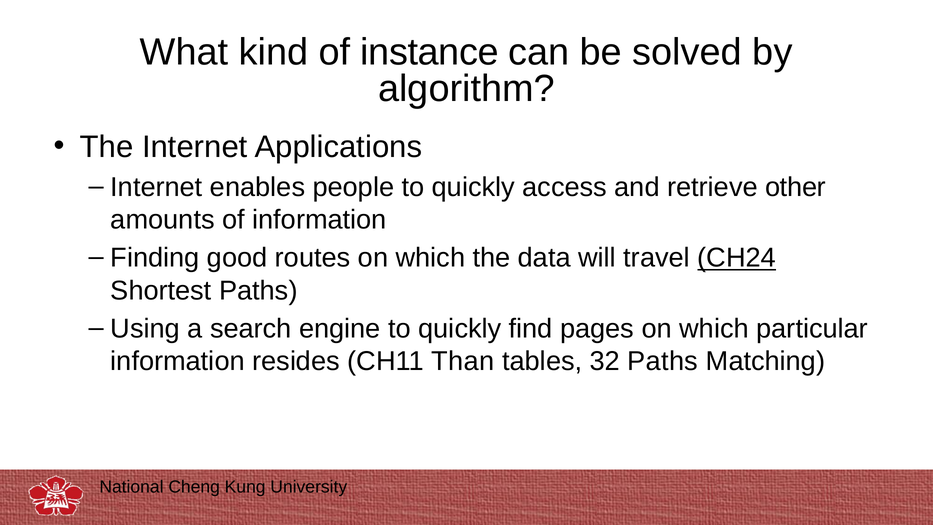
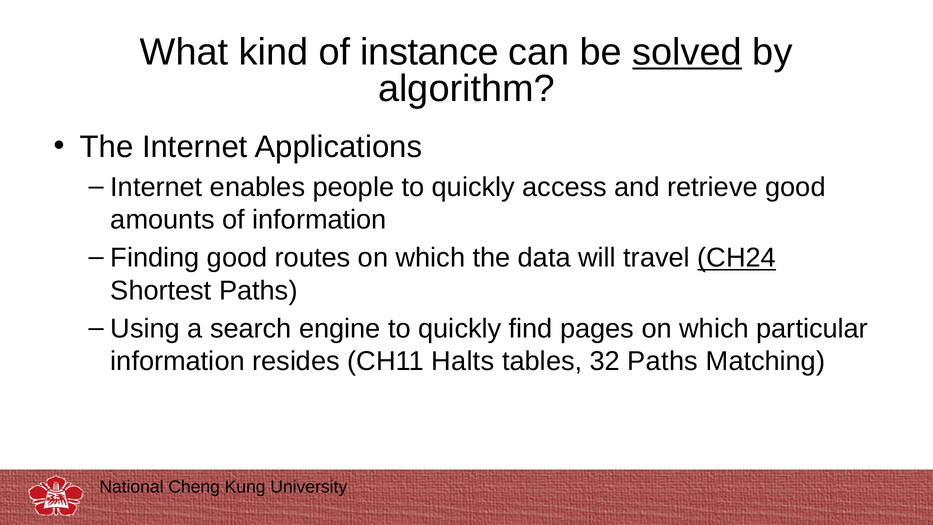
solved underline: none -> present (687, 52)
retrieve other: other -> good (795, 187)
Than: Than -> Halts (463, 361)
